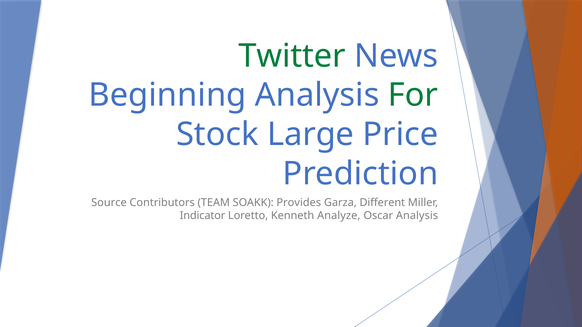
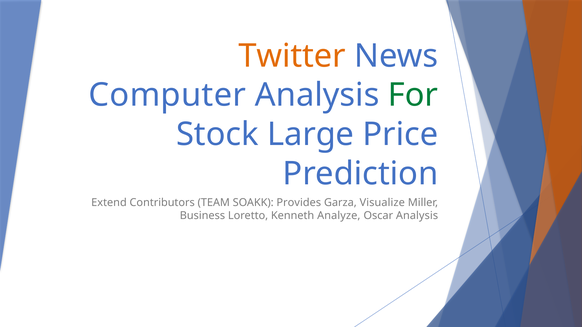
Twitter colour: green -> orange (292, 56)
Beginning: Beginning -> Computer (167, 95)
Source: Source -> Extend (109, 203)
Different: Different -> Visualize (382, 203)
Indicator: Indicator -> Business (202, 216)
